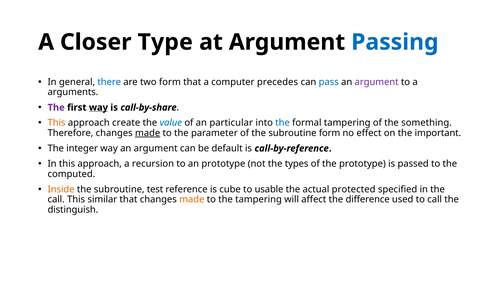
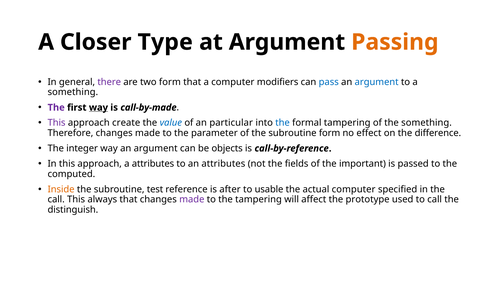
Passing colour: blue -> orange (395, 42)
there colour: blue -> purple (109, 82)
precedes: precedes -> modifiers (278, 82)
argument colour: purple -> blue (377, 82)
arguments: arguments -> something (73, 92)
call-by-share: call-by-share -> call-by-made (149, 107)
This colour: orange -> purple (57, 123)
made underline: present -> none (148, 133)
important: important -> difference (438, 133)
default: default -> objects (227, 148)
a recursion: recursion -> attributes (153, 164)
an prototype: prototype -> attributes (223, 164)
types: types -> fields (297, 164)
the prototype: prototype -> important (362, 164)
cube: cube -> after (230, 189)
actual protected: protected -> computer (354, 189)
similar: similar -> always (102, 199)
made colour: orange -> purple (192, 199)
difference: difference -> prototype (368, 199)
